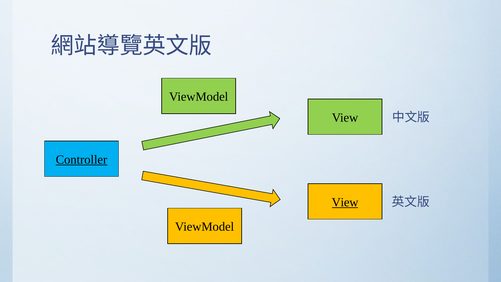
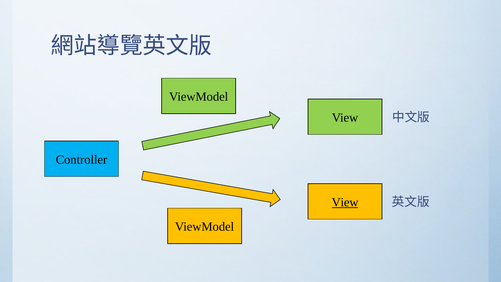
Controller underline: present -> none (81, 160)
